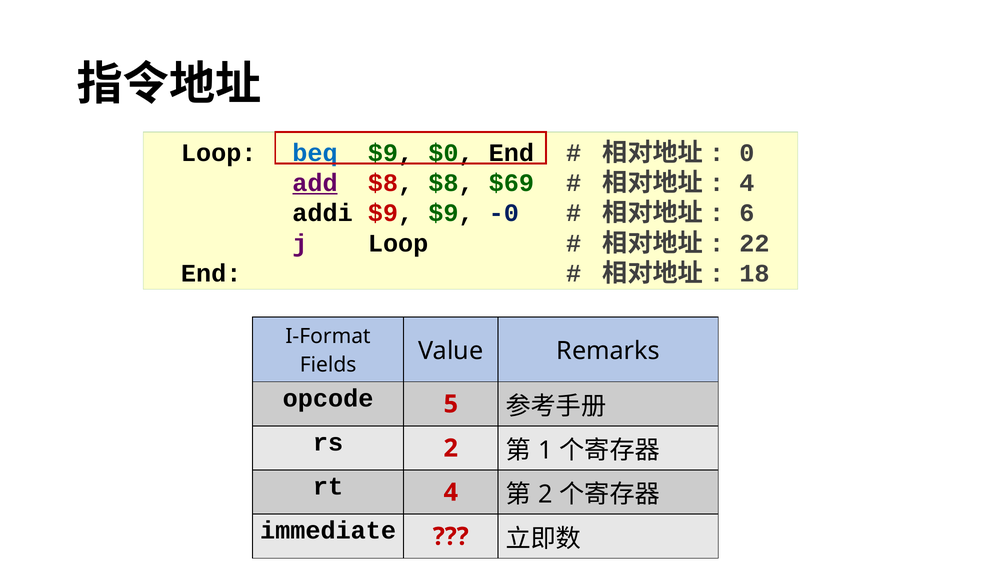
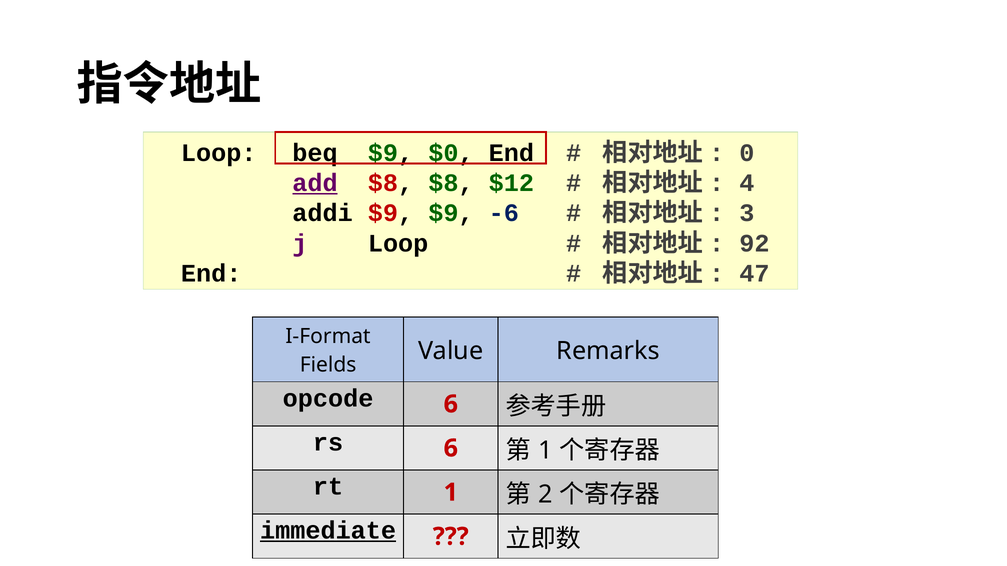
beq colour: blue -> black (315, 153)
$69: $69 -> $12 (511, 183)
-0: -0 -> -6 (504, 213)
6: 6 -> 3 (747, 213)
22: 22 -> 92 (754, 243)
18: 18 -> 47 (754, 274)
opcode 5: 5 -> 6 (451, 404)
rs 2: 2 -> 6 (451, 449)
rt 4: 4 -> 1 (451, 493)
immediate underline: none -> present (328, 531)
